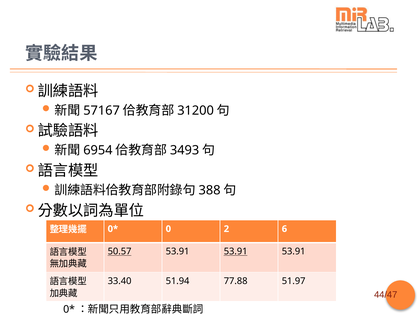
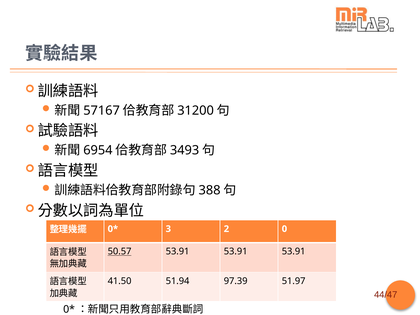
0: 0 -> 3 (168, 229)
6: 6 -> 0 (284, 229)
53.91 underline: present -> none (236, 252)
33.40: 33.40 -> 41.50 (120, 281)
77.88: 77.88 -> 97.39 (236, 281)
